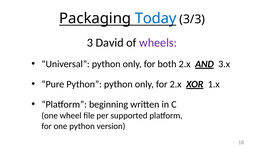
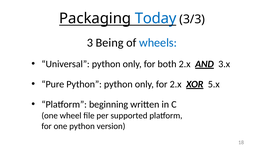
David: David -> Being (110, 43)
wheels colour: purple -> blue (158, 43)
1.x: 1.x -> 5.x (214, 84)
